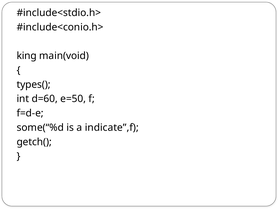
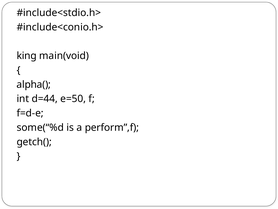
types(: types( -> alpha( (34, 84)
d=60: d=60 -> d=44 (45, 99)
indicate”,f: indicate”,f -> perform”,f (112, 127)
